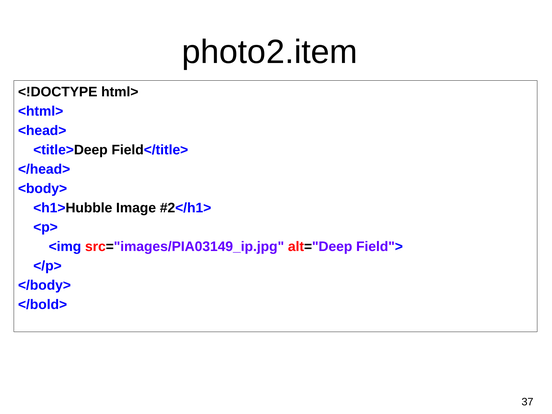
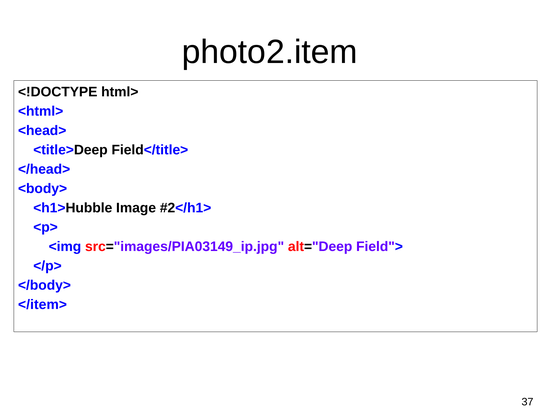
</bold>: </bold> -> </item> (42, 305)
